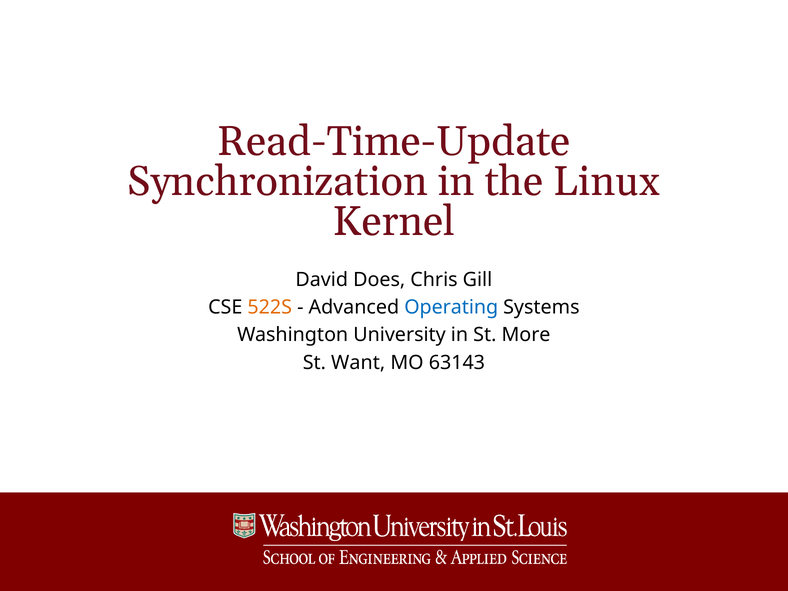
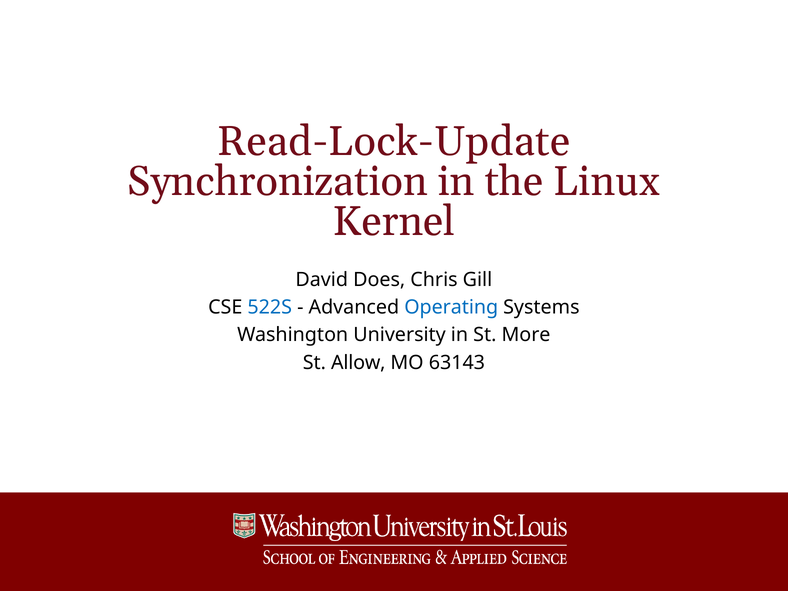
Read-Time-Update: Read-Time-Update -> Read-Lock-Update (394, 142)
522S colour: orange -> blue (270, 307)
Want: Want -> Allow (358, 363)
